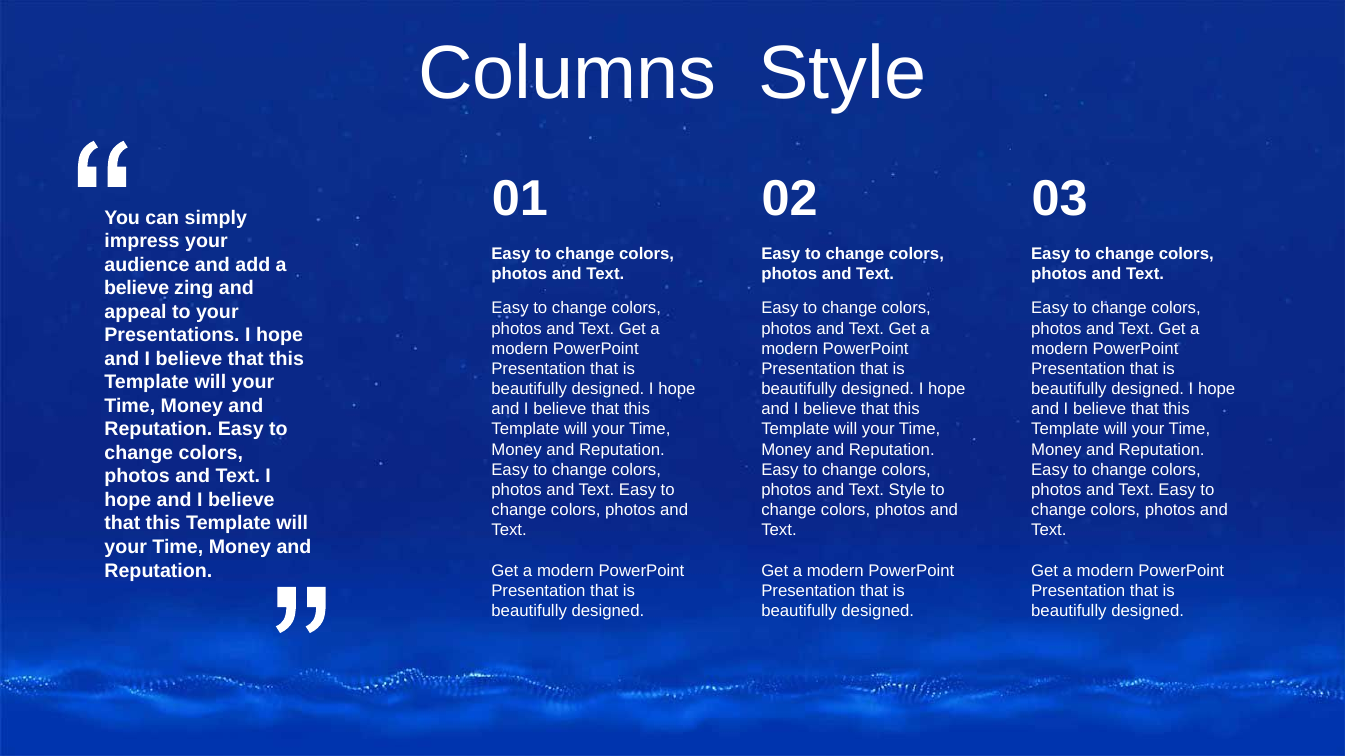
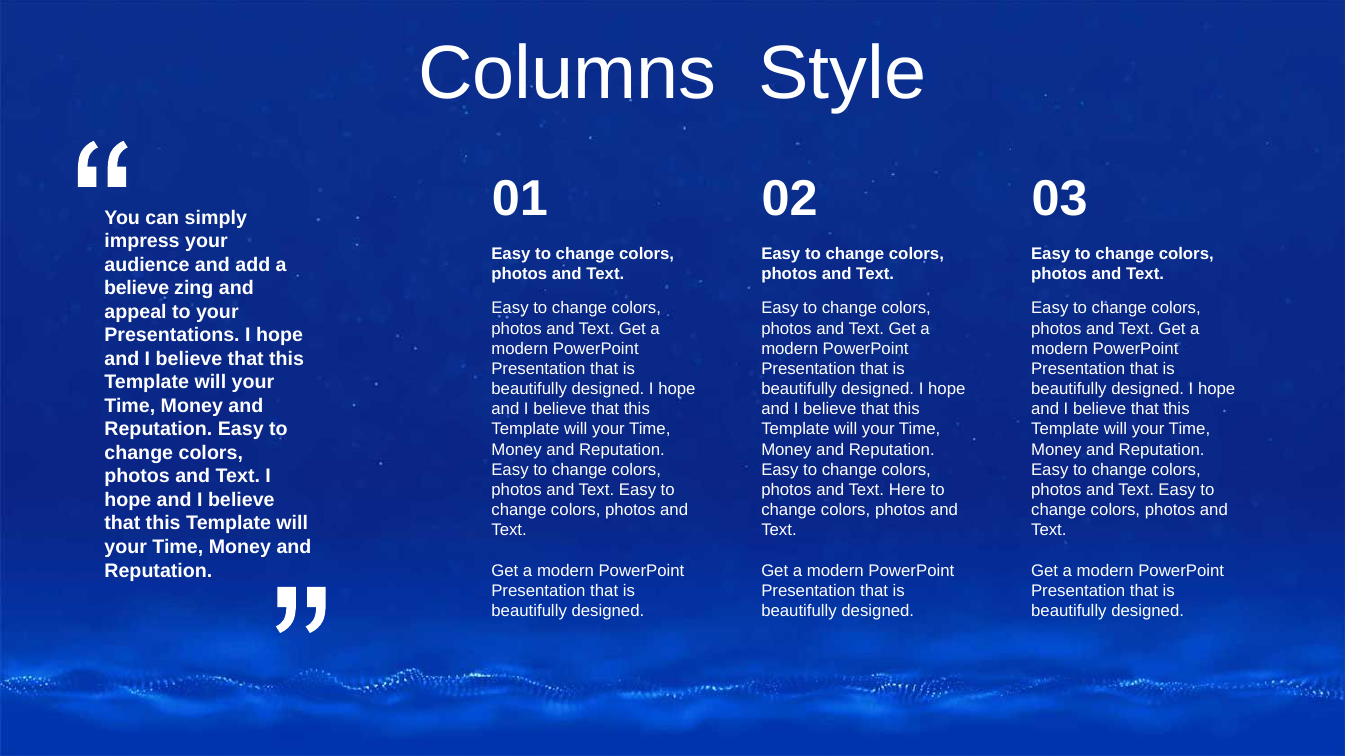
Text Style: Style -> Here (907, 490)
